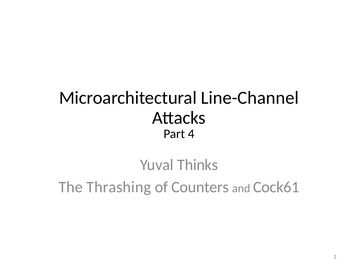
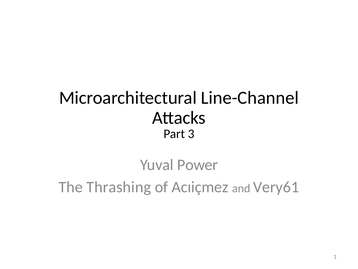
4: 4 -> 3 (191, 134)
Thinks: Thinks -> Power (198, 165)
Counters: Counters -> Acıiçmez (200, 187)
Cock61: Cock61 -> Very61 (276, 187)
